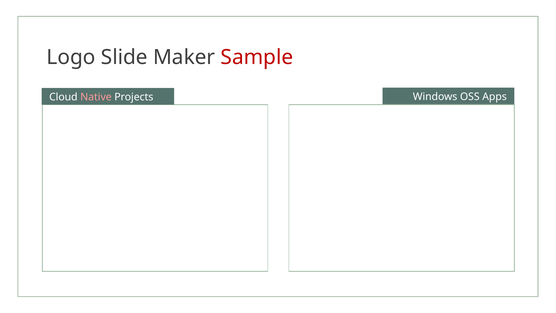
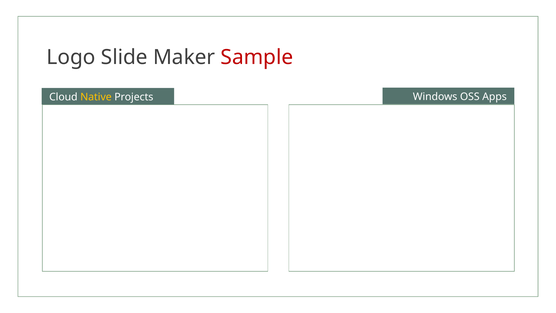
Native colour: pink -> yellow (96, 97)
